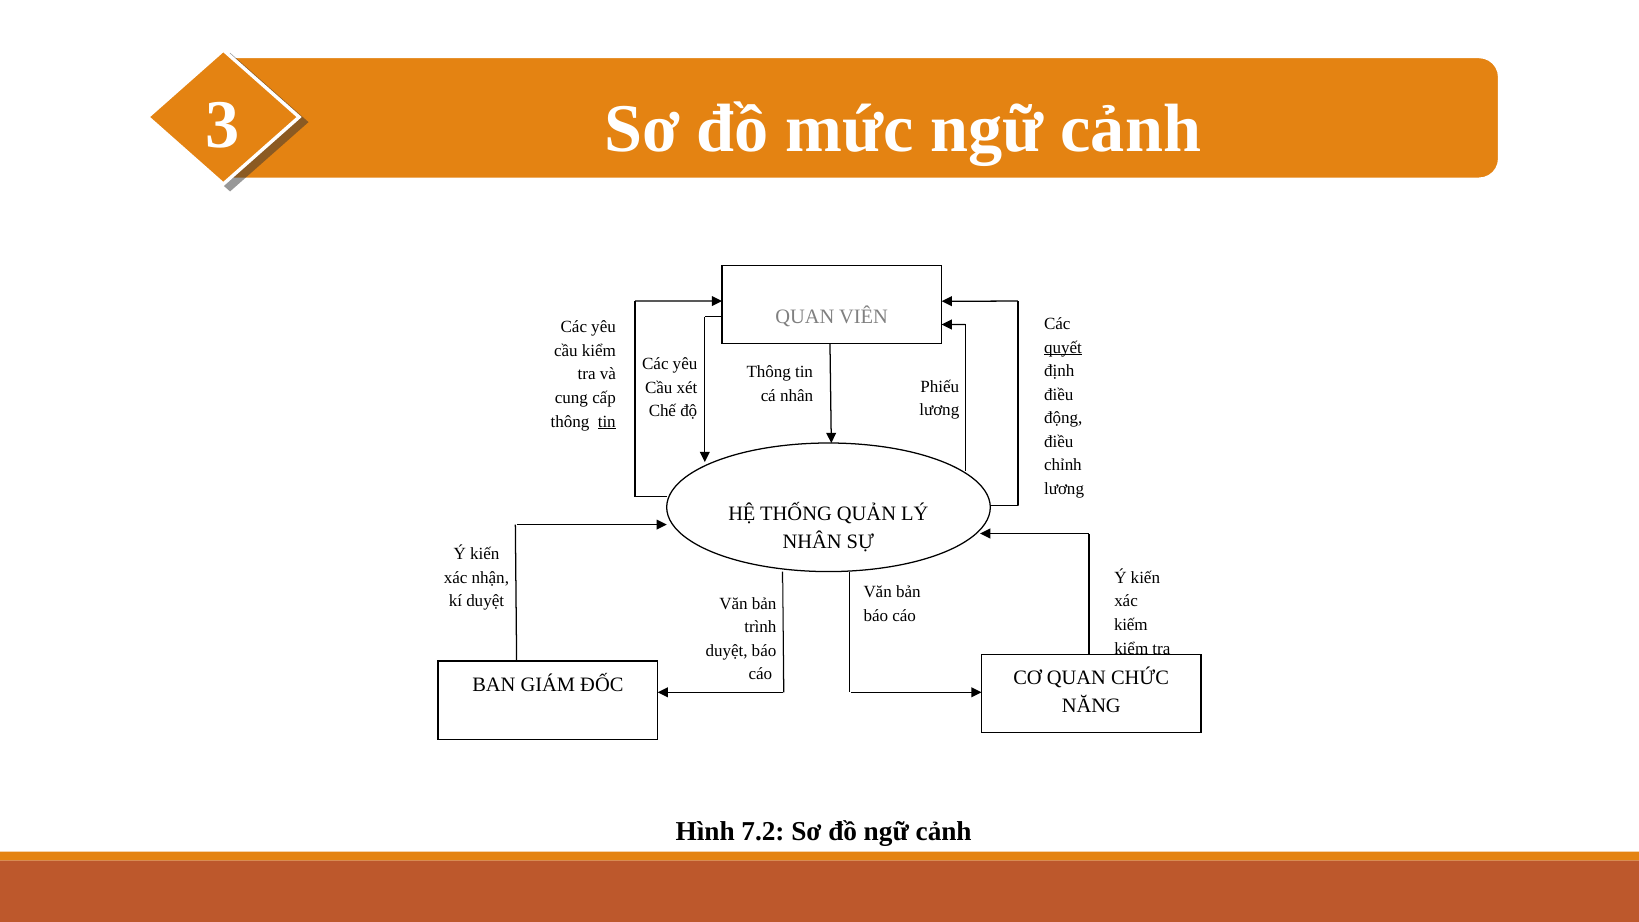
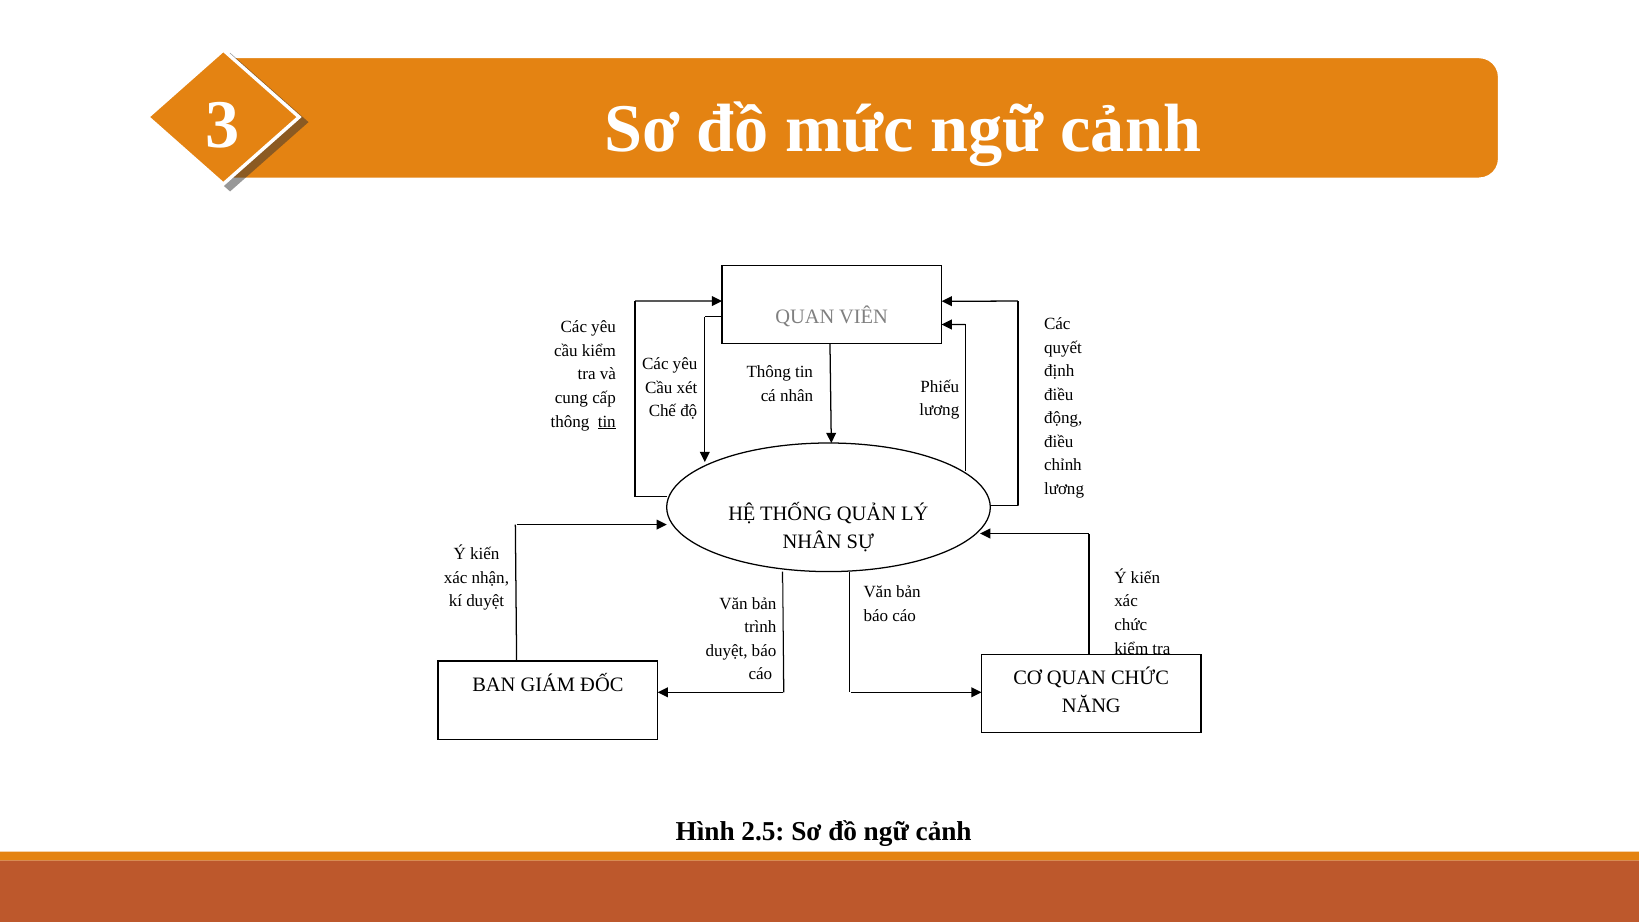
quyết underline: present -> none (1063, 347)
kiếm: kiếm -> chức (1131, 625)
7.2: 7.2 -> 2.5 (763, 832)
